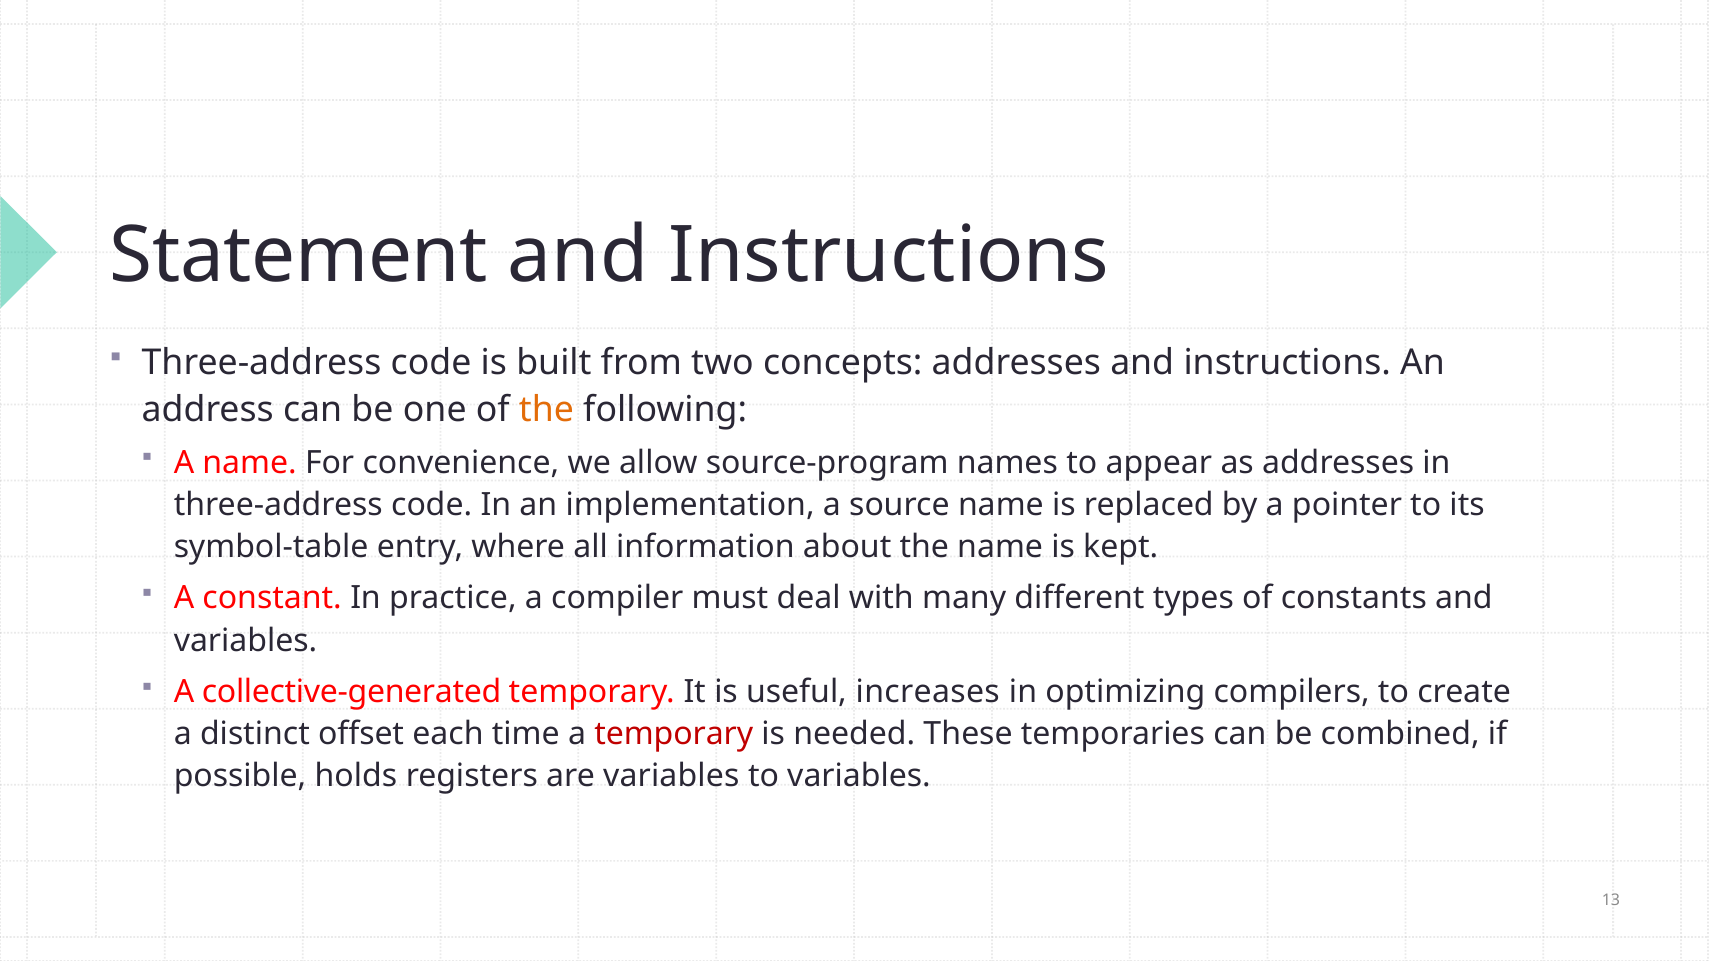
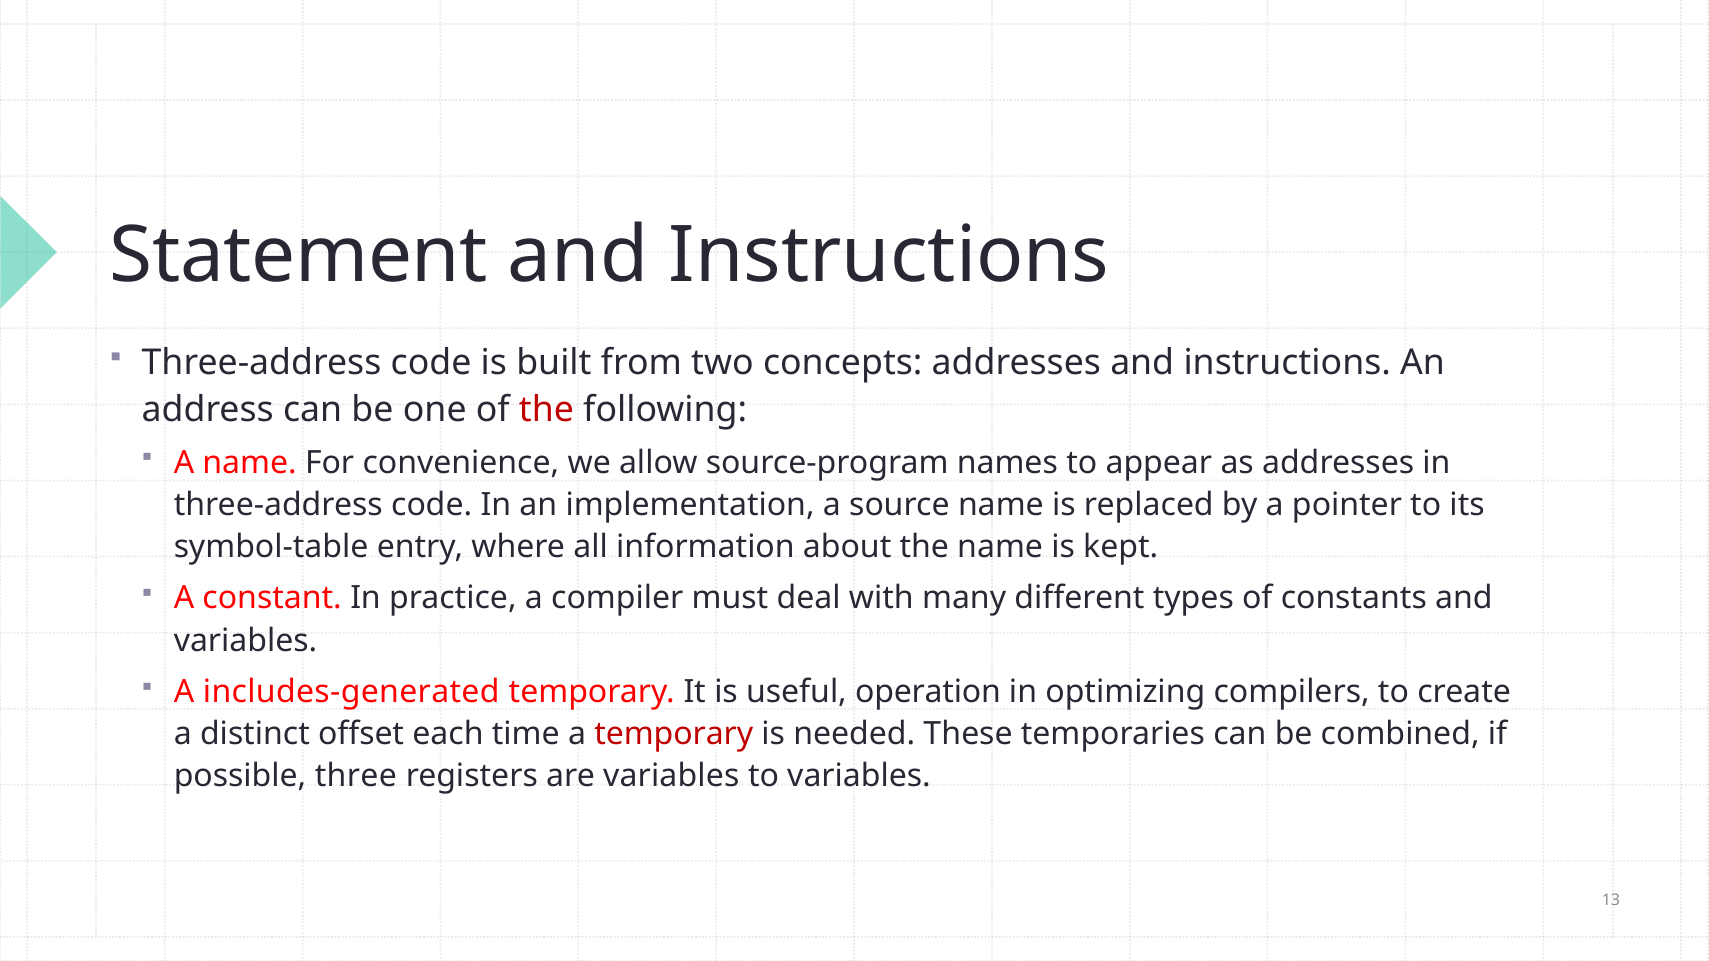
the colour: orange -> red (546, 410)
collective-generated: collective-generated -> includes-generated (351, 692)
increases: increases -> operation (928, 692)
holds: holds -> three (356, 776)
